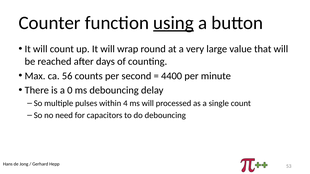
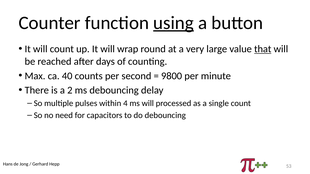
that underline: none -> present (263, 49)
56: 56 -> 40 (67, 76)
4400: 4400 -> 9800 (172, 76)
0: 0 -> 2 (70, 90)
